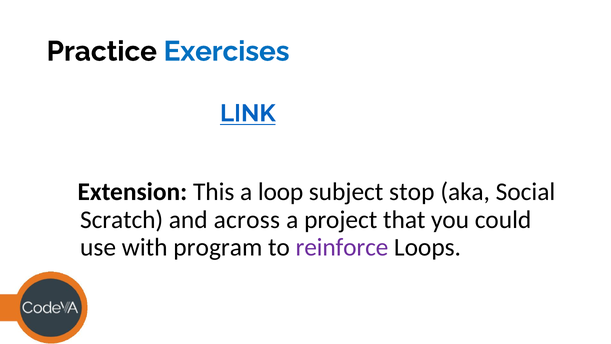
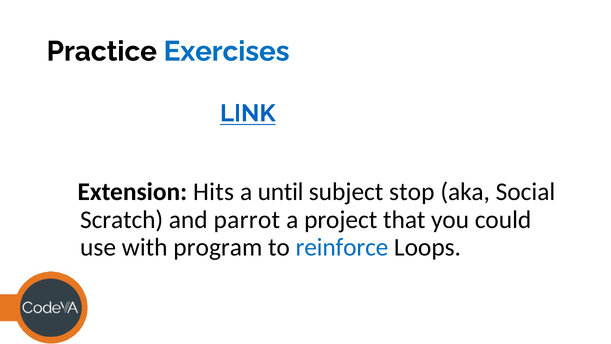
This: This -> Hits (214, 192)
loop: loop -> until (281, 192)
across: across -> parrot (247, 219)
reinforce colour: purple -> blue (342, 247)
